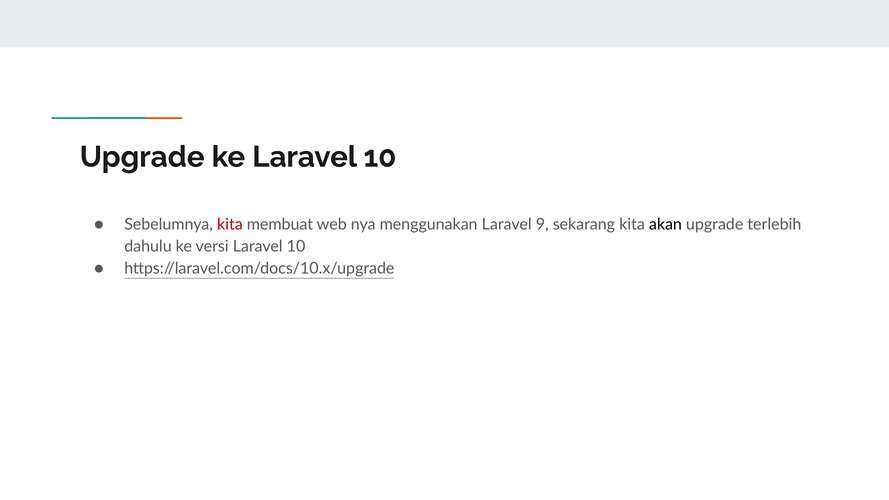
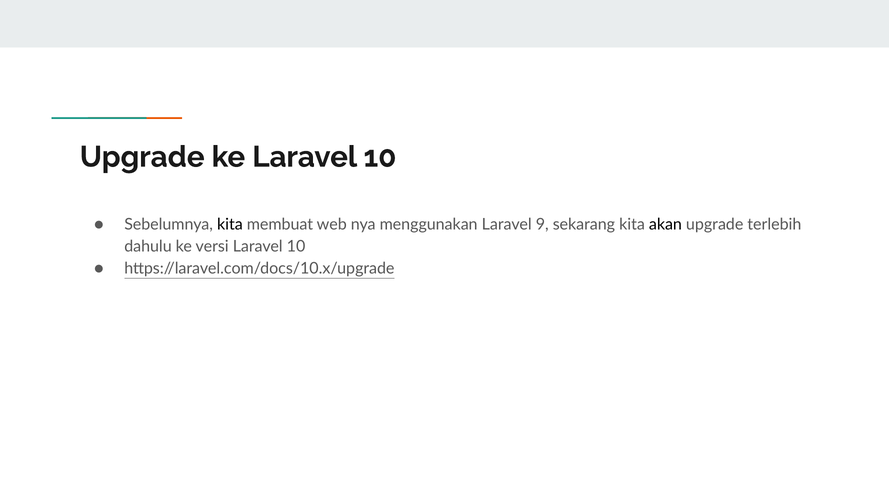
kita colour: red -> black (230, 225)
